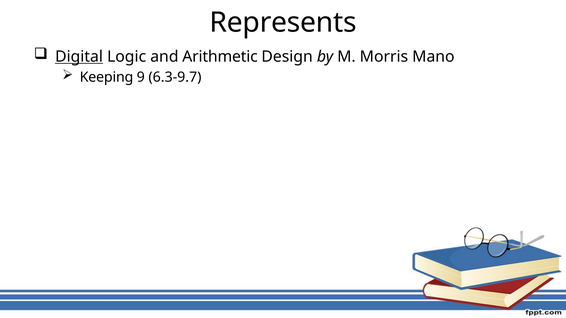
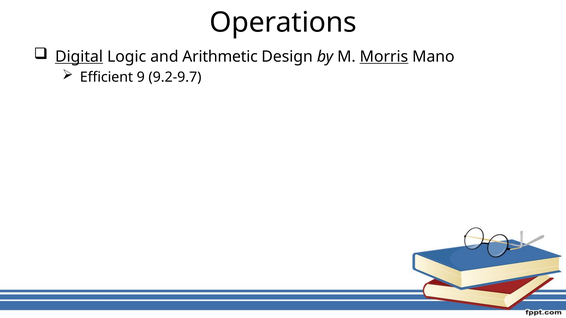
Represents: Represents -> Operations (283, 23)
Morris underline: none -> present (384, 57)
Keeping: Keeping -> Efficient (106, 77)
6.3-9.7: 6.3-9.7 -> 9.2-9.7 (175, 77)
